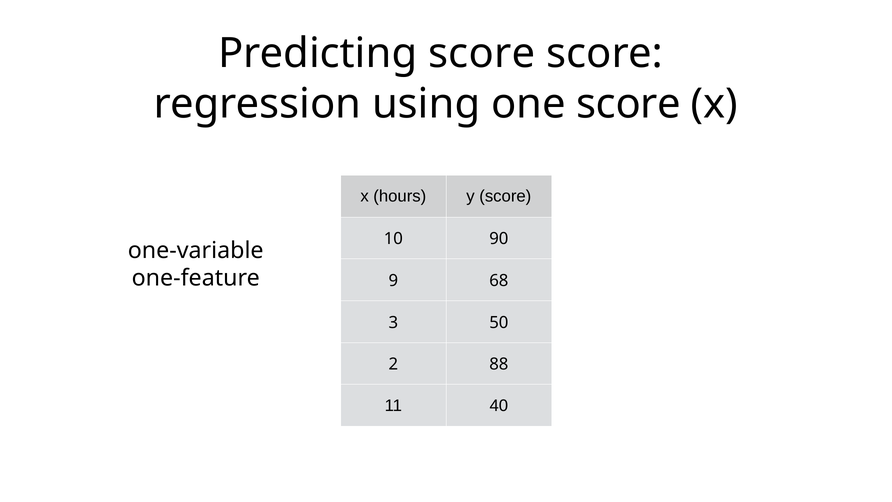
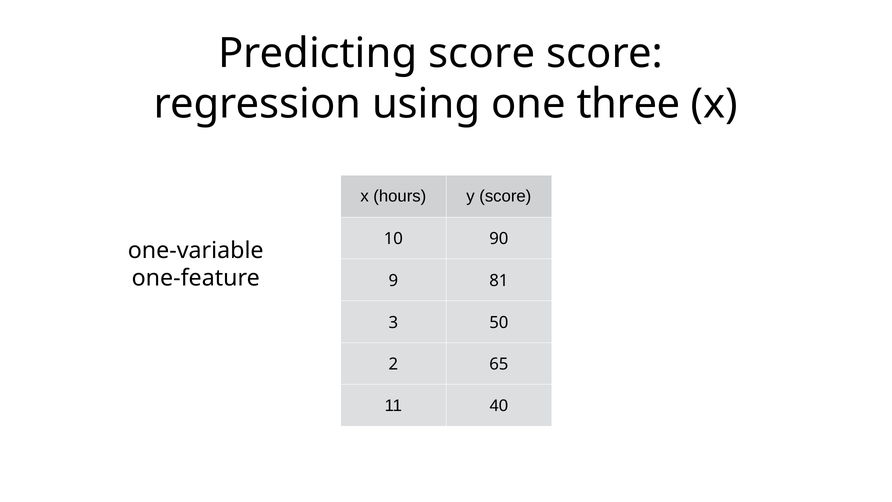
one score: score -> three (629, 104)
68: 68 -> 81 (499, 281)
88: 88 -> 65 (499, 364)
